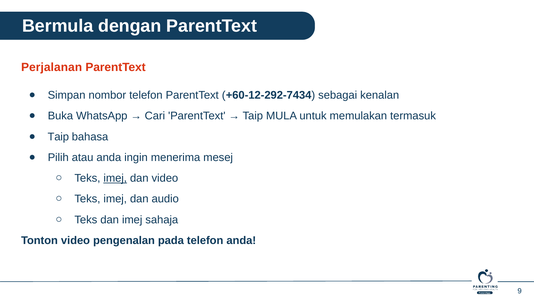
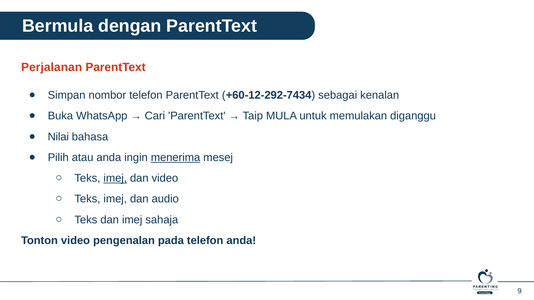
termasuk: termasuk -> diganggu (413, 116)
Taip: Taip -> Nilai (58, 137)
menerima underline: none -> present (176, 158)
